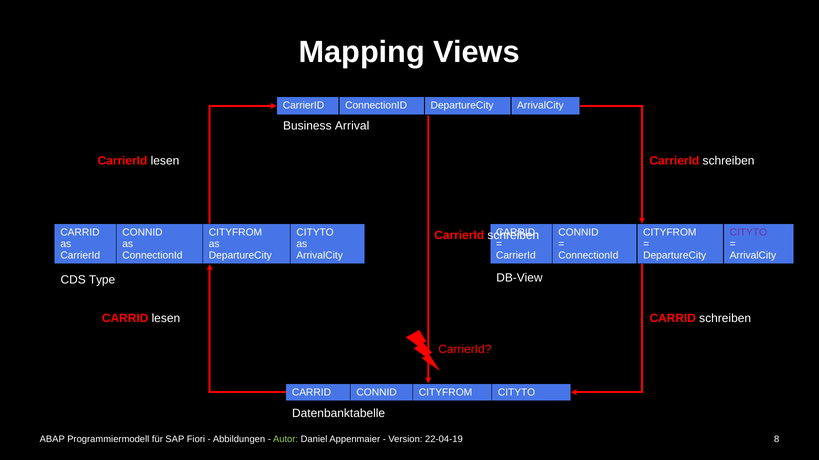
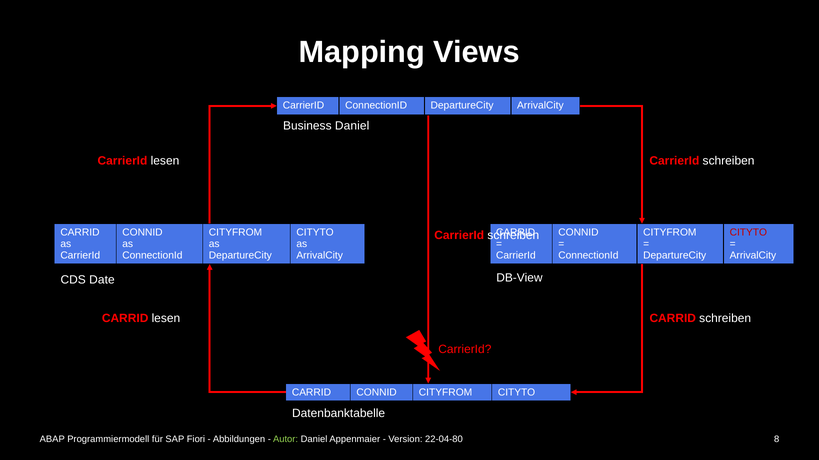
Business Arrival: Arrival -> Daniel (352, 126)
CITYTO colour: purple -> red (748, 233)
Type: Type -> Date (102, 280)
22-04-19: 22-04-19 -> 22-04-80 (444, 440)
